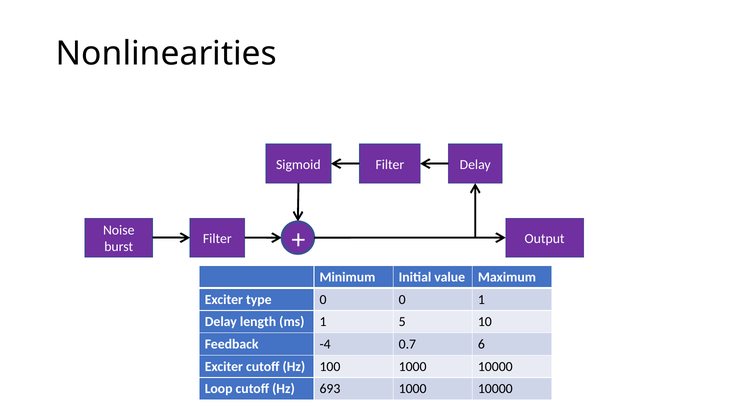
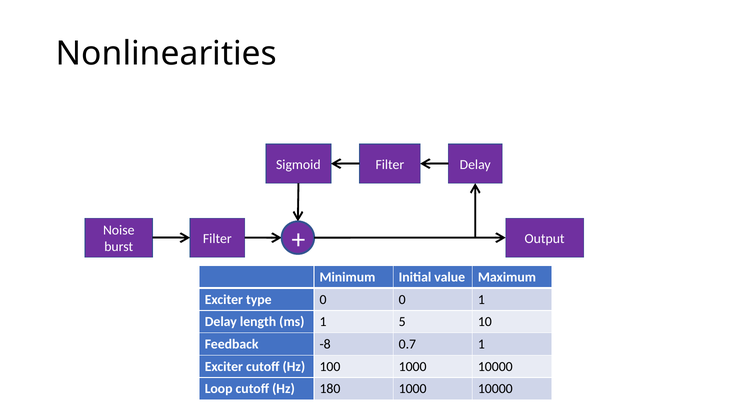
-4: -4 -> -8 (325, 344)
0.7 6: 6 -> 1 (481, 344)
693: 693 -> 180 (330, 389)
